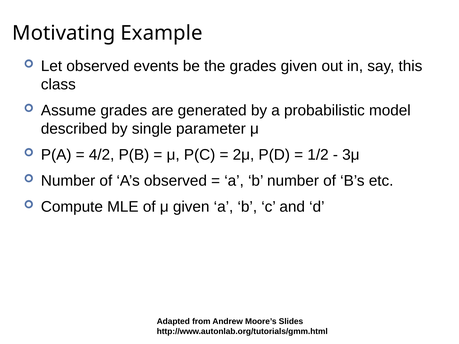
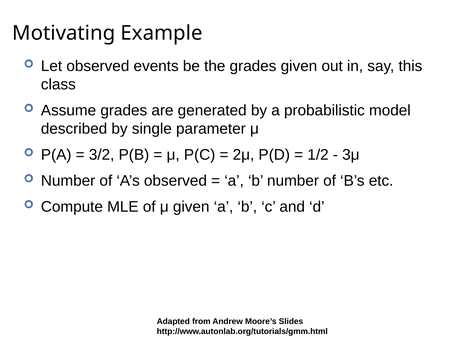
4/2: 4/2 -> 3/2 (102, 155)
